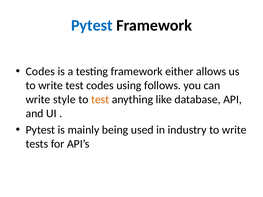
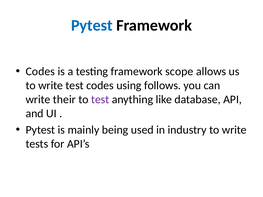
either: either -> scope (179, 72)
style: style -> their (64, 100)
test colour: orange -> purple (100, 100)
